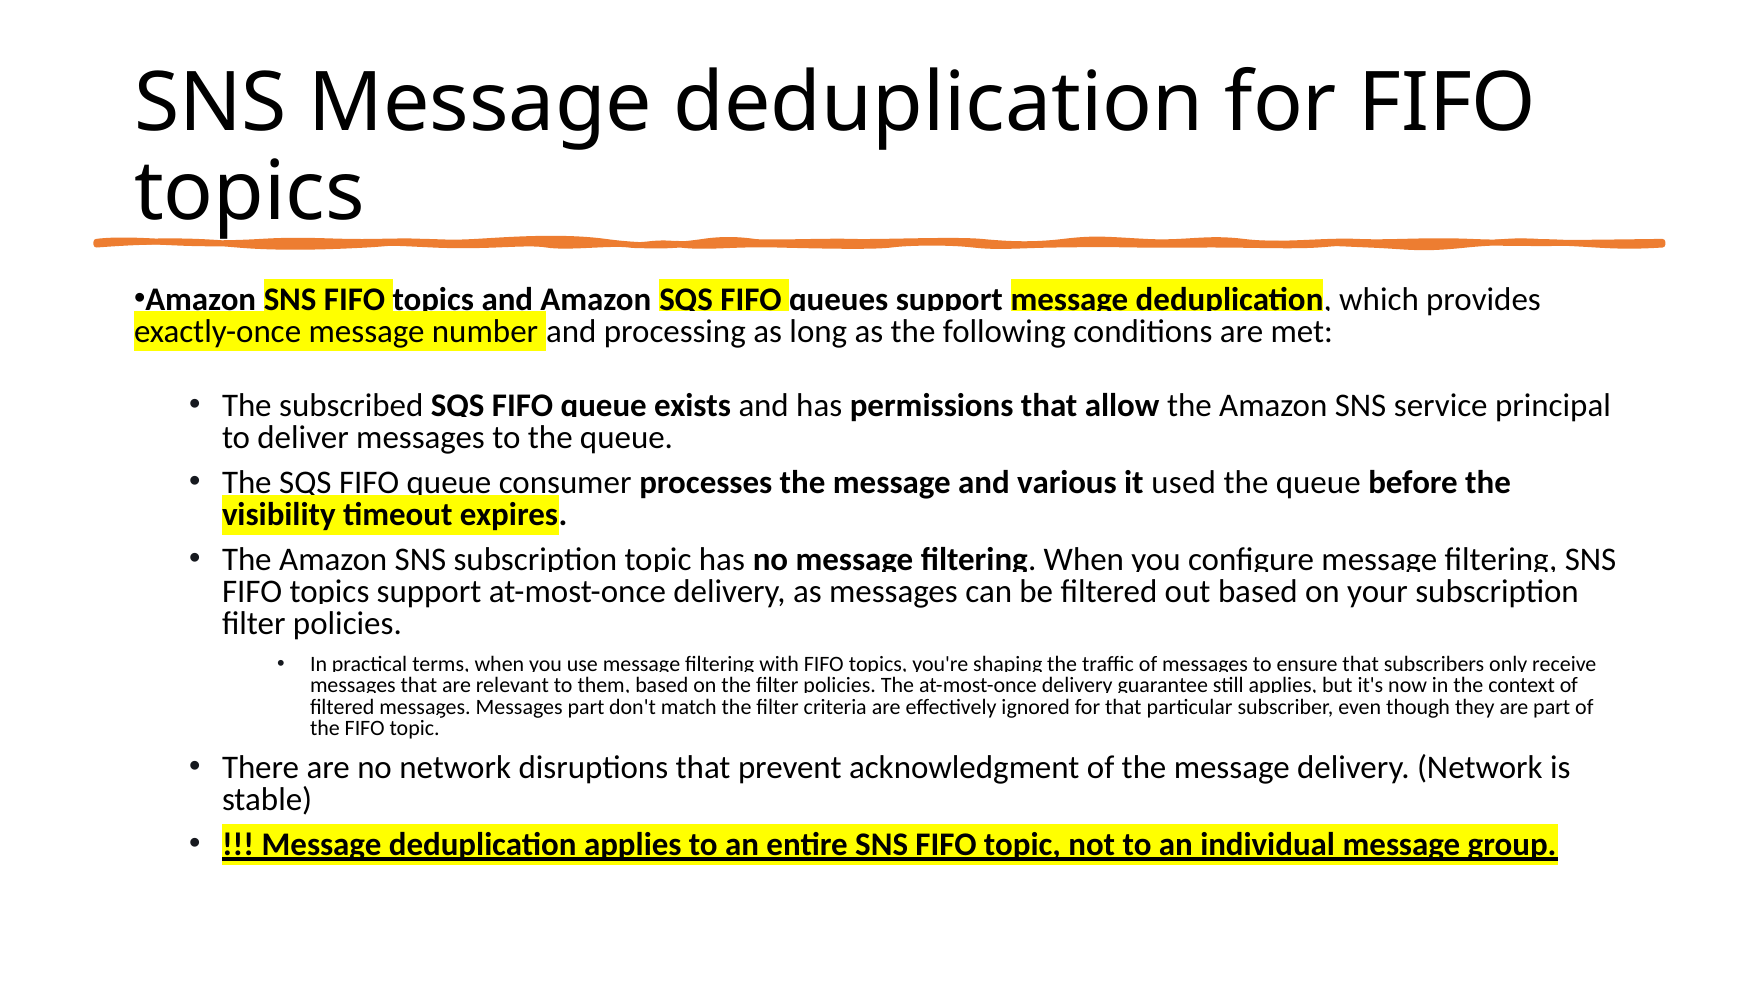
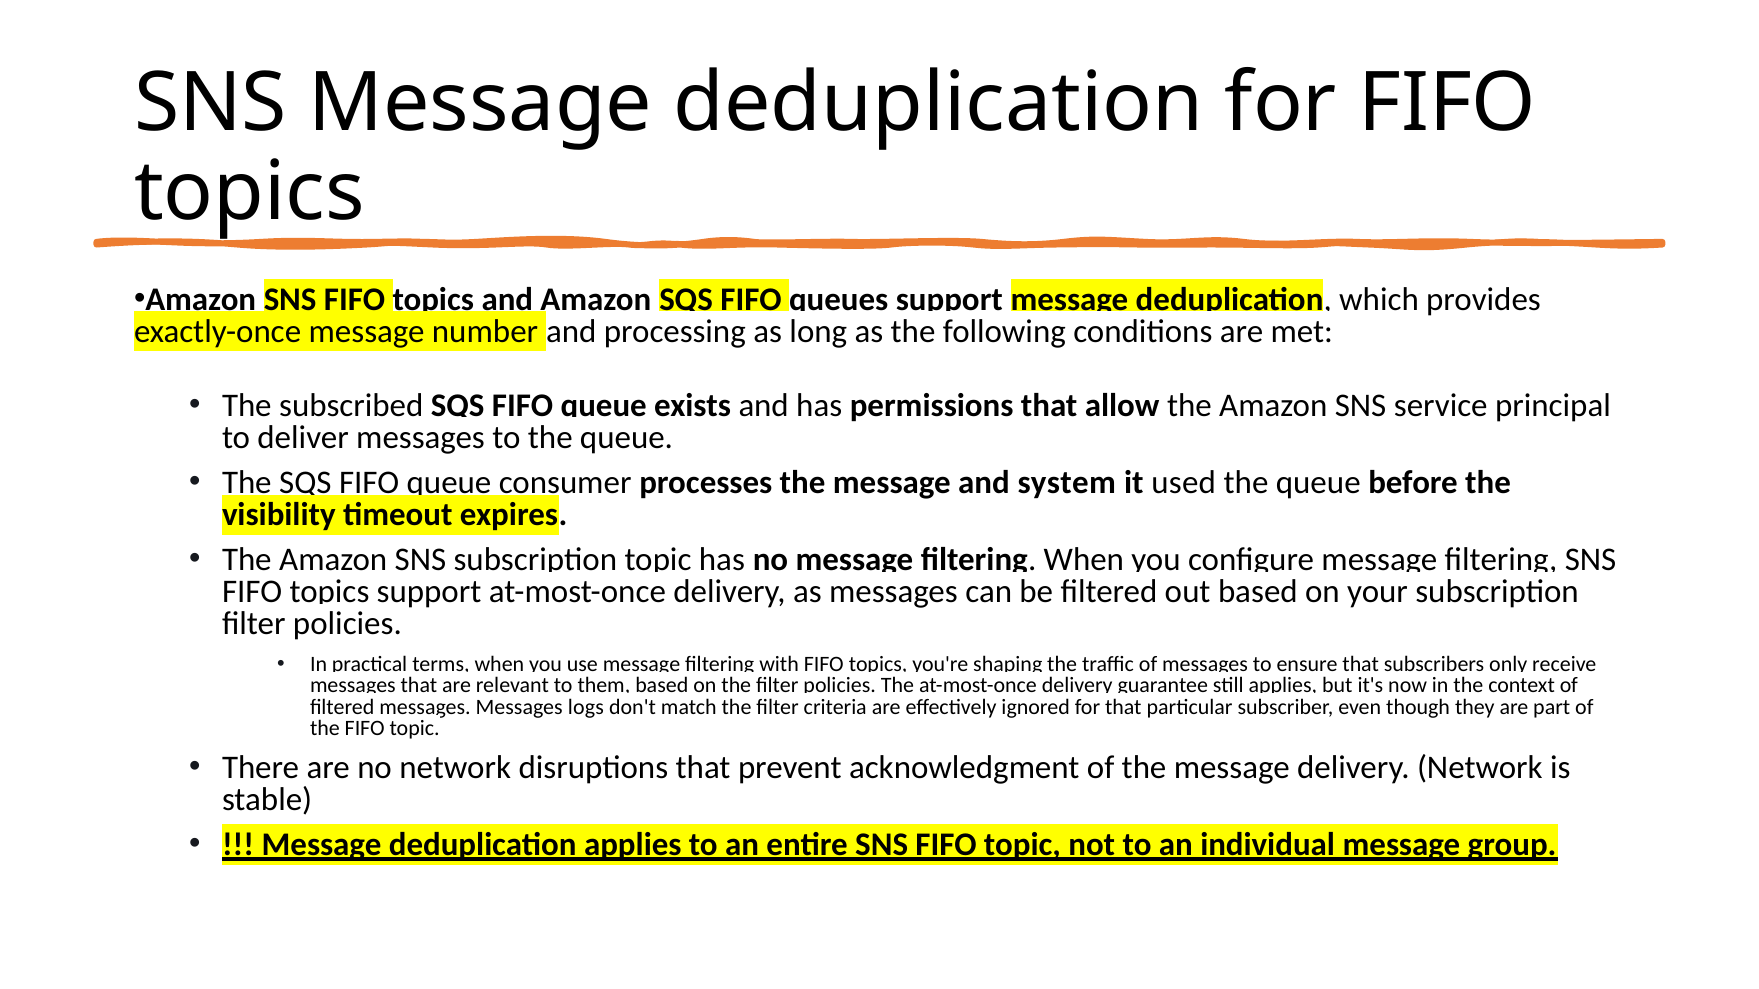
various: various -> system (1067, 483)
Messages part: part -> logs (586, 707)
